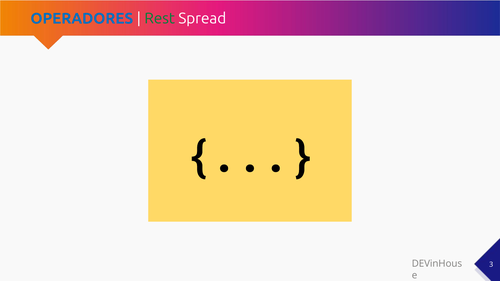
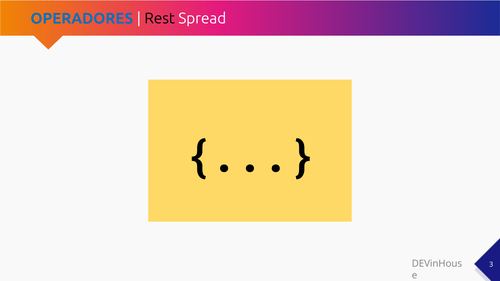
Rest colour: green -> black (160, 19)
